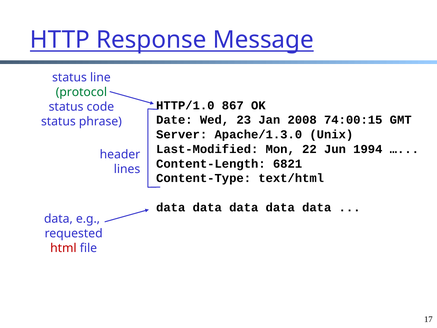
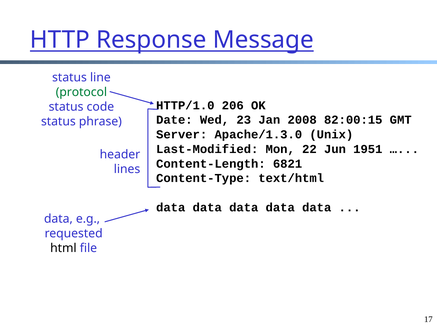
867: 867 -> 206 (233, 105)
74:00:15: 74:00:15 -> 82:00:15 (353, 120)
1994: 1994 -> 1951 (368, 149)
html colour: red -> black (63, 248)
